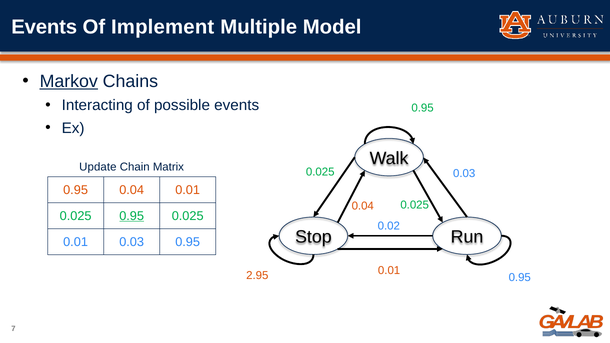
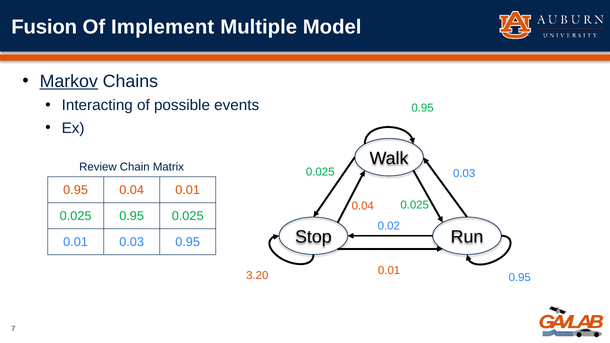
Events: Events -> Fusion (44, 27)
Update: Update -> Review (98, 167)
0.95 underline: present -> none (132, 216)
2.95: 2.95 -> 3.20 (257, 276)
